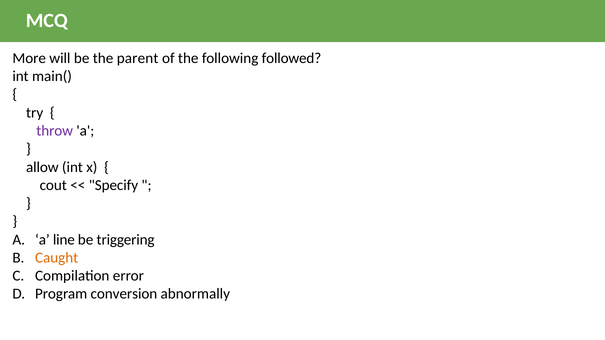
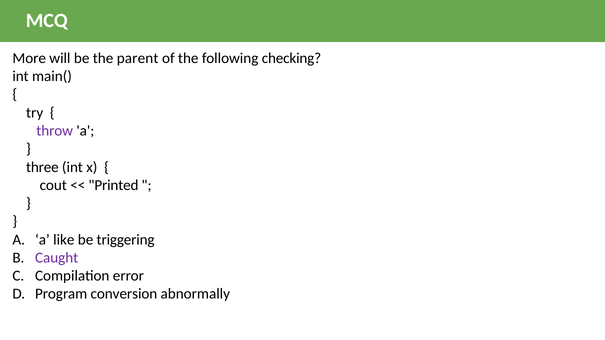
followed: followed -> checking (291, 58)
allow: allow -> three (42, 167)
Specify: Specify -> Printed (113, 185)
line: line -> like (64, 240)
Caught colour: orange -> purple (57, 258)
